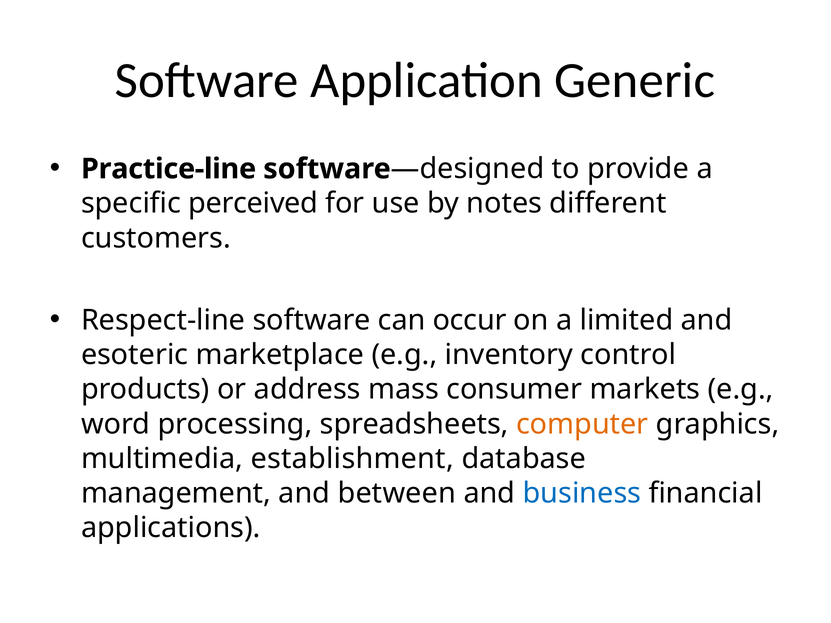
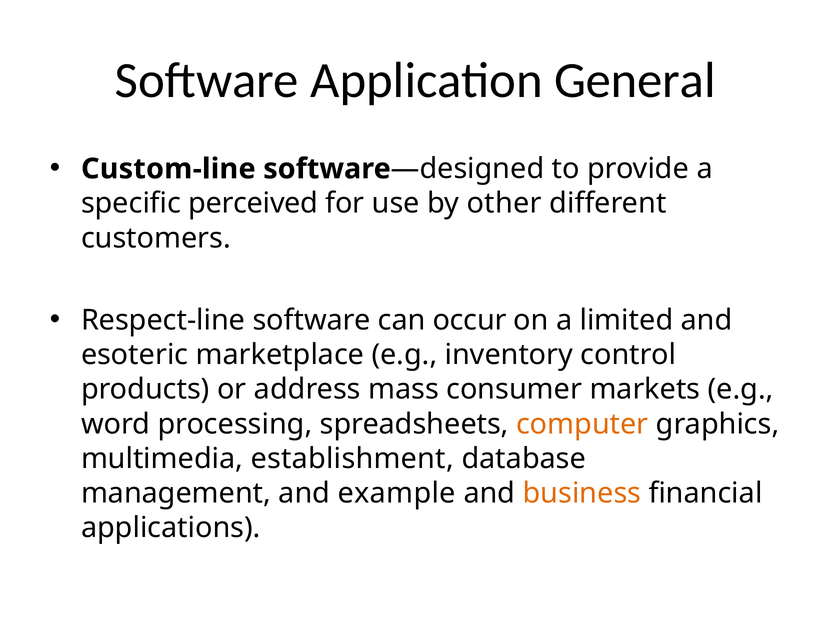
Generic: Generic -> General (635, 80)
Practice-line: Practice-line -> Custom-line (168, 169)
notes: notes -> other (504, 204)
between: between -> example (397, 493)
business colour: blue -> orange (582, 493)
